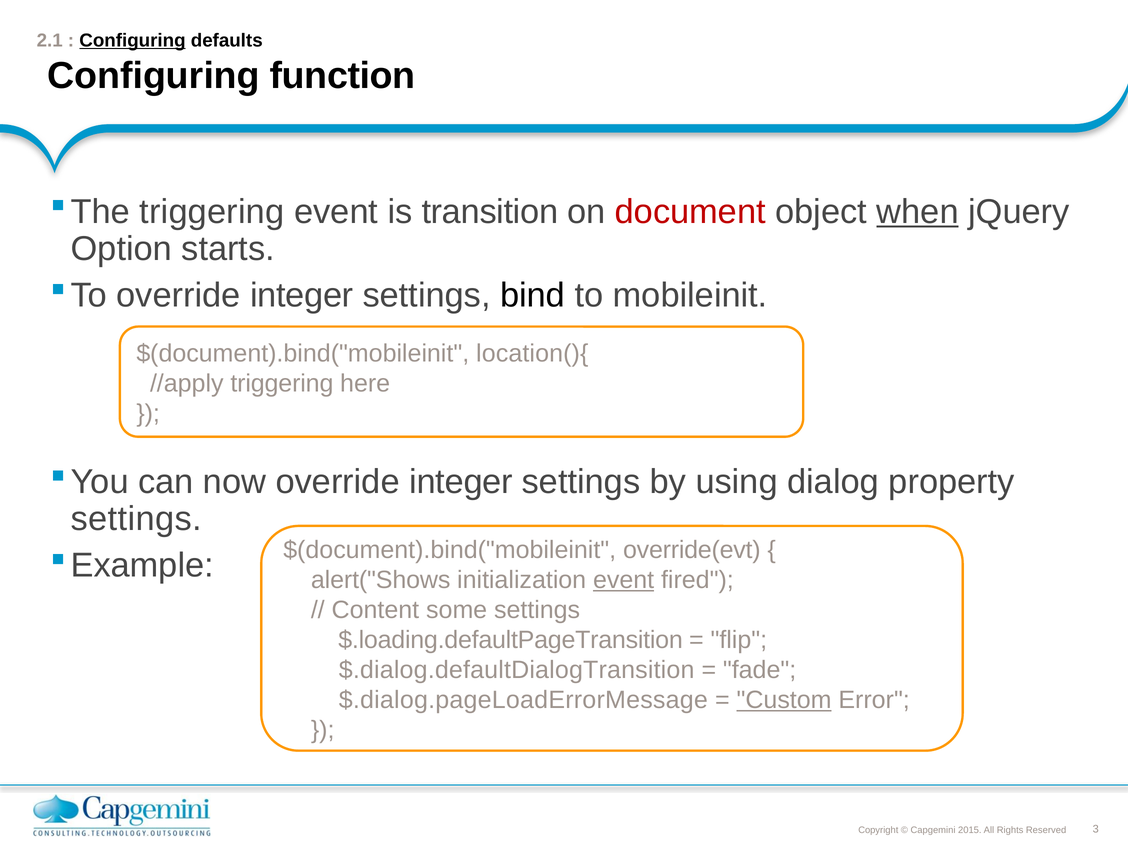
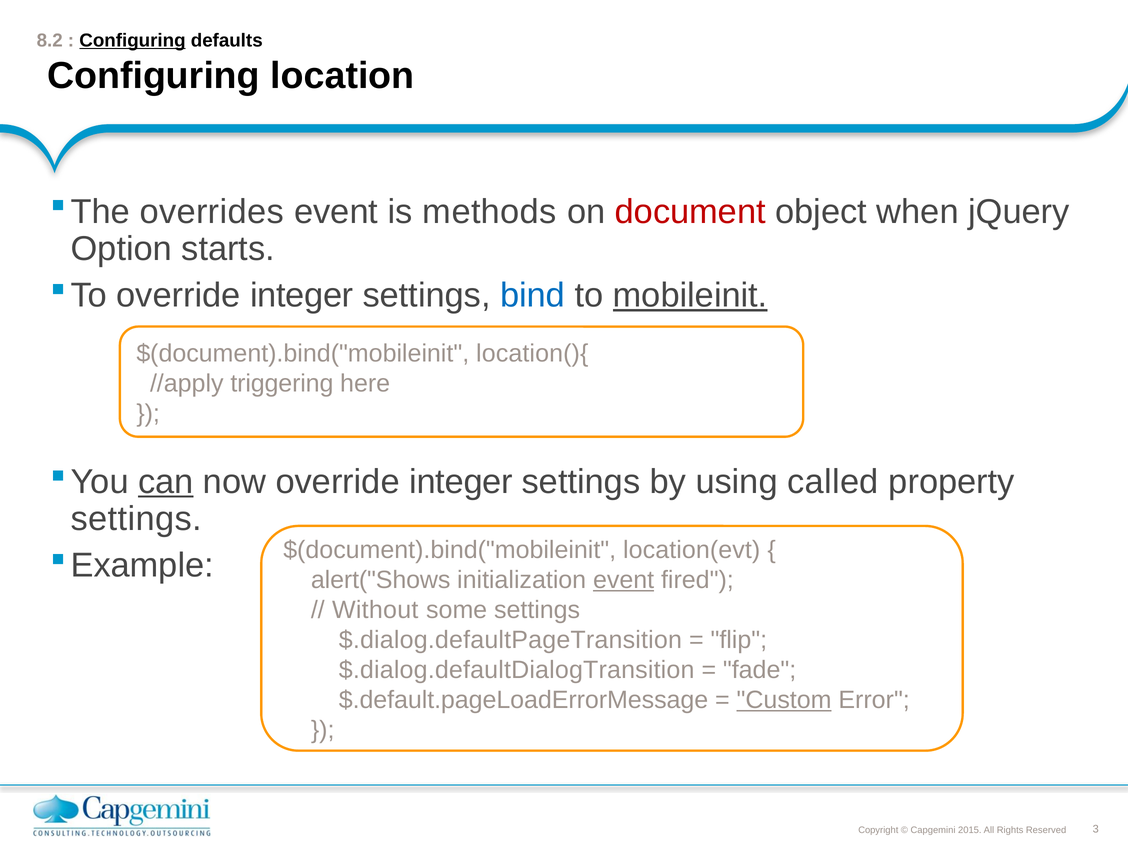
2.1: 2.1 -> 8.2 (50, 41)
function: function -> location (342, 76)
triggering: triggering -> overrides (212, 212)
transition: transition -> methods (490, 212)
when underline: present -> none (918, 212)
bind colour: black -> blue (533, 295)
mobileinit underline: none -> present (690, 295)
can underline: none -> present (166, 482)
dialog: dialog -> called (833, 482)
override(evt: override(evt -> location(evt (692, 550)
Content: Content -> Without (375, 610)
$.loading.defaultPageTransition: $.loading.defaultPageTransition -> $.dialog.defaultPageTransition (510, 640)
$.dialog.pageLoadErrorMessage: $.dialog.pageLoadErrorMessage -> $.default.pageLoadErrorMessage (524, 700)
